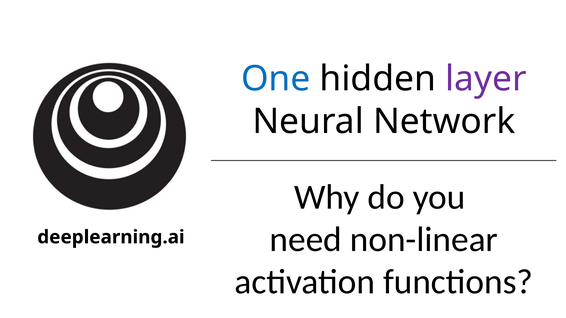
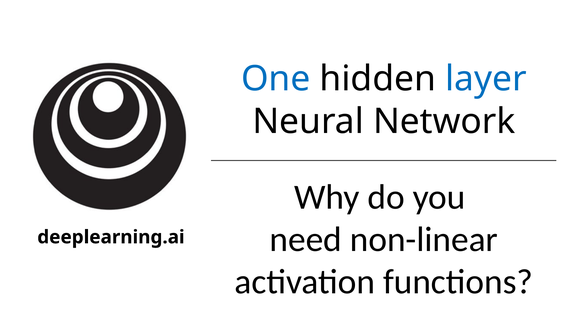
layer colour: purple -> blue (486, 79)
